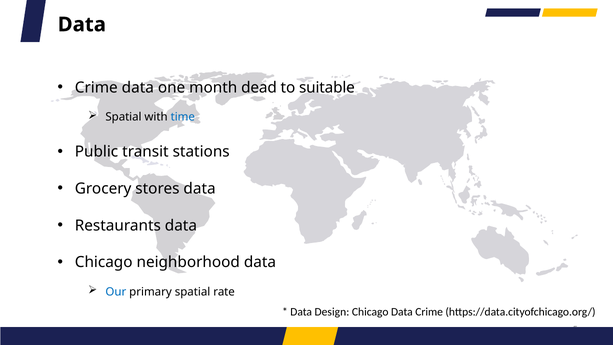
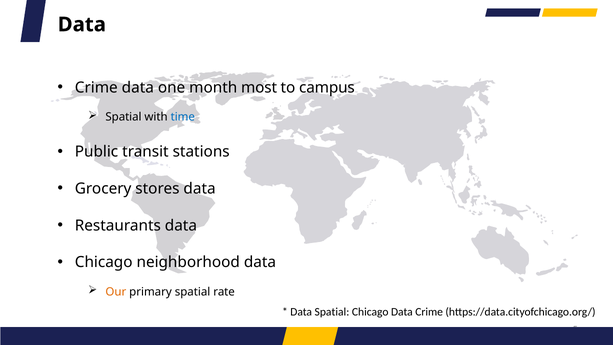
dead: dead -> most (259, 87)
suitable: suitable -> campus (327, 87)
Our colour: blue -> orange (116, 292)
Data Design: Design -> Spatial (332, 312)
